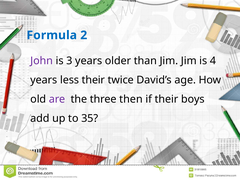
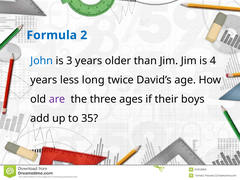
John colour: purple -> blue (42, 61)
less their: their -> long (93, 80)
then: then -> ages (131, 99)
